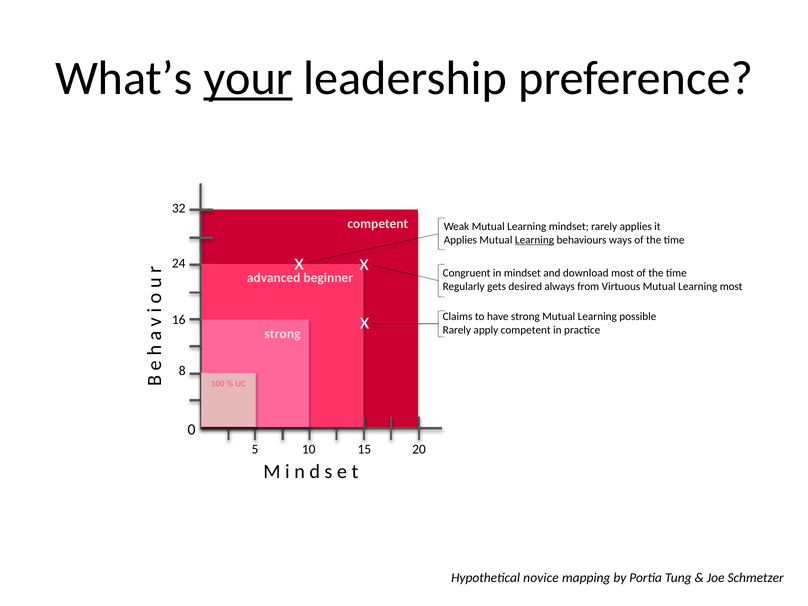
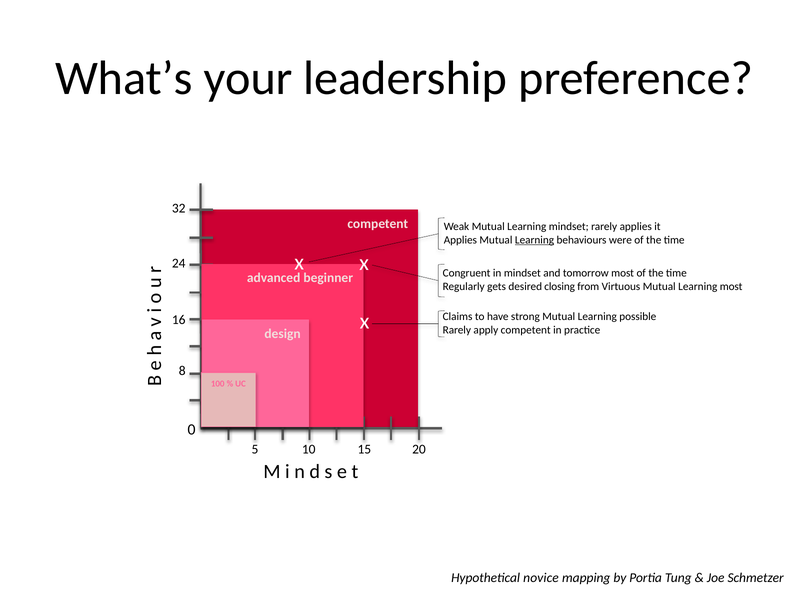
your underline: present -> none (248, 78)
ways: ways -> were (620, 240)
download: download -> tomorrow (586, 273)
always: always -> closing (560, 287)
strong: strong -> design (283, 334)
